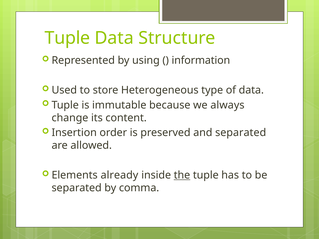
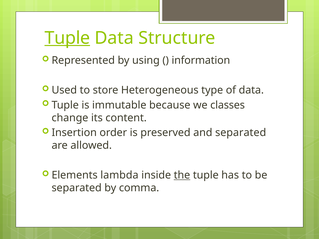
Tuple underline: none -> present (67, 38)
always: always -> classes (228, 105)
already: already -> lambda (119, 175)
